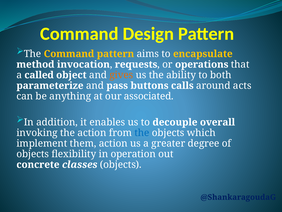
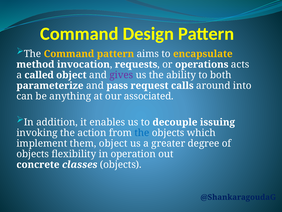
that: that -> acts (240, 64)
gives colour: orange -> purple (121, 75)
buttons: buttons -> request (149, 85)
acts: acts -> into (242, 85)
overall: overall -> issuing (217, 122)
them action: action -> object (113, 143)
